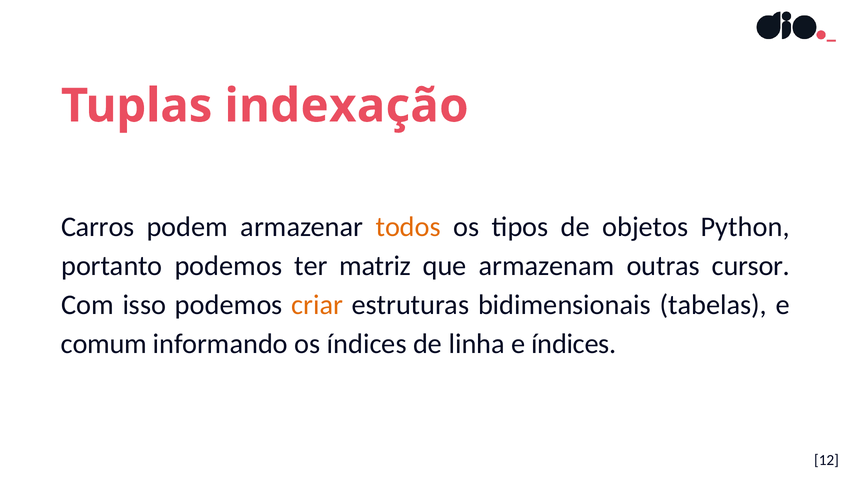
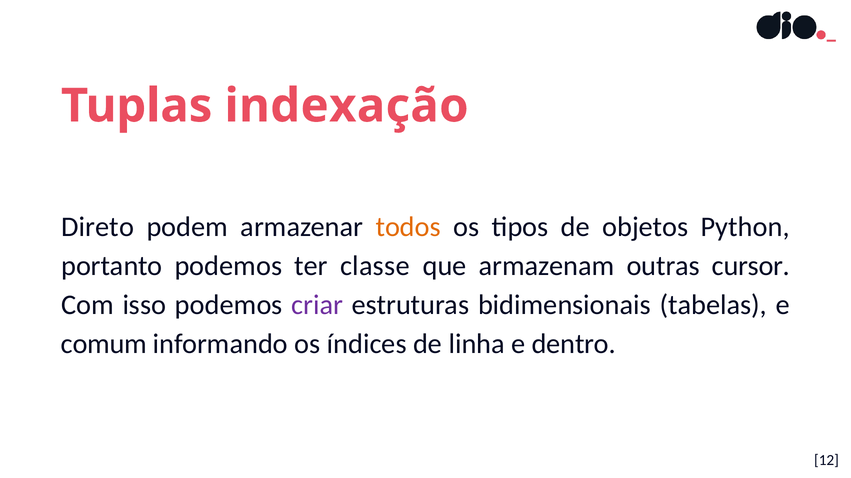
Carros: Carros -> Direto (98, 227)
matriz: matriz -> classe (375, 266)
criar colour: orange -> purple (317, 305)
e índices: índices -> dentro (574, 345)
